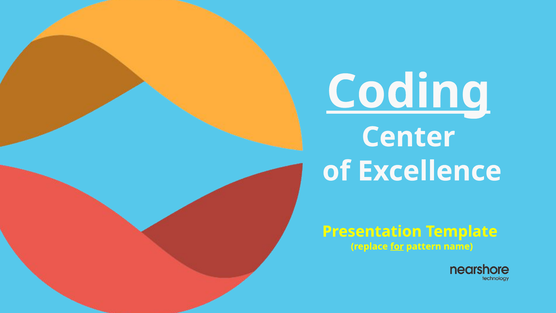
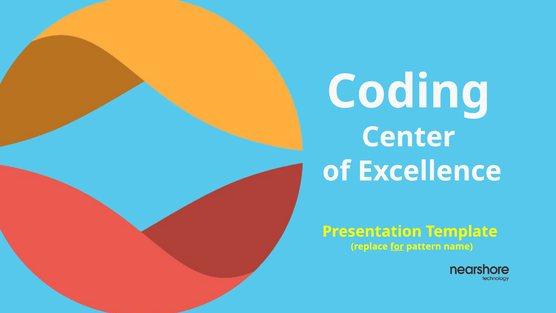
Coding underline: present -> none (408, 92)
